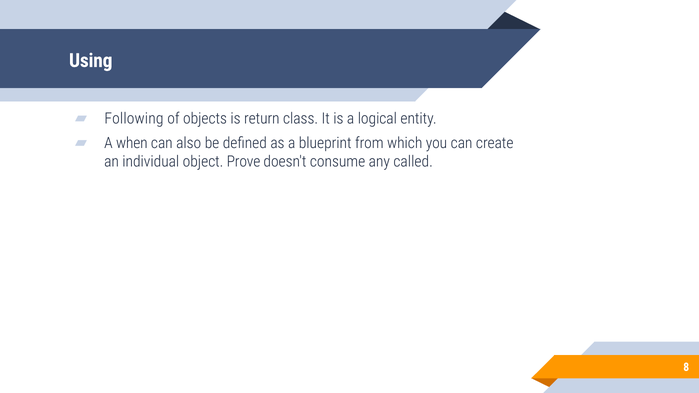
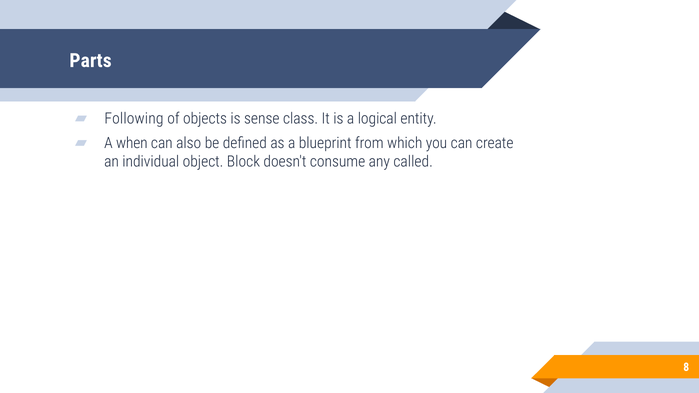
Using: Using -> Parts (91, 61)
return: return -> sense (262, 119)
Prove: Prove -> Block (243, 162)
